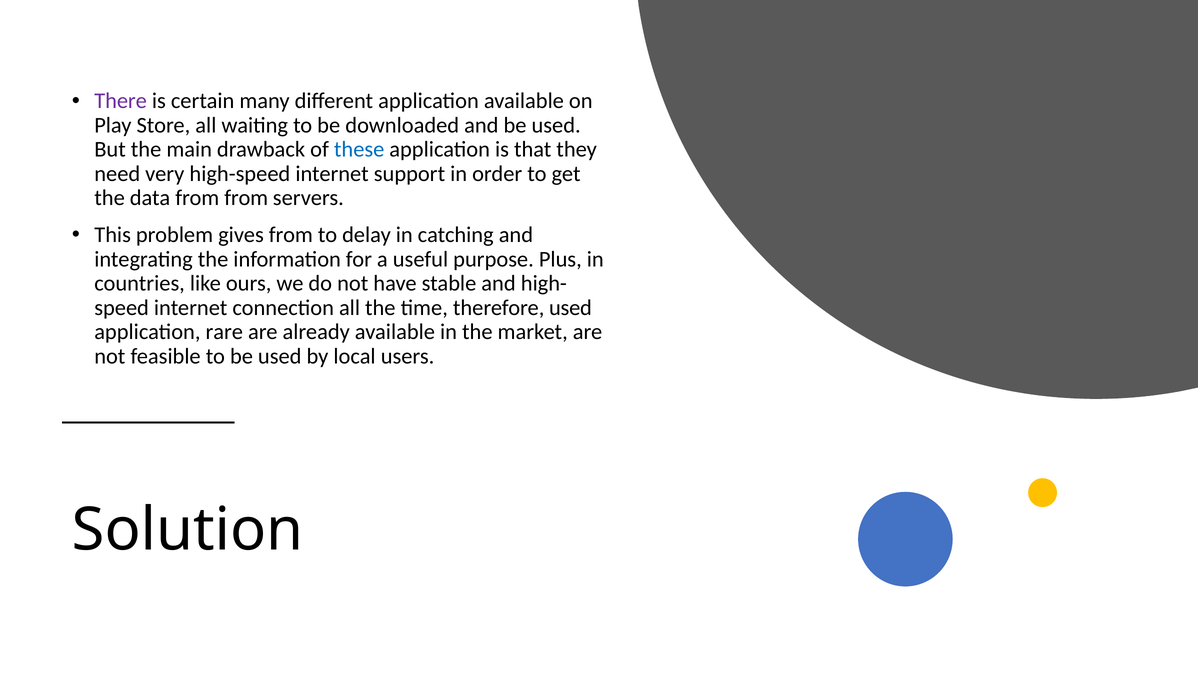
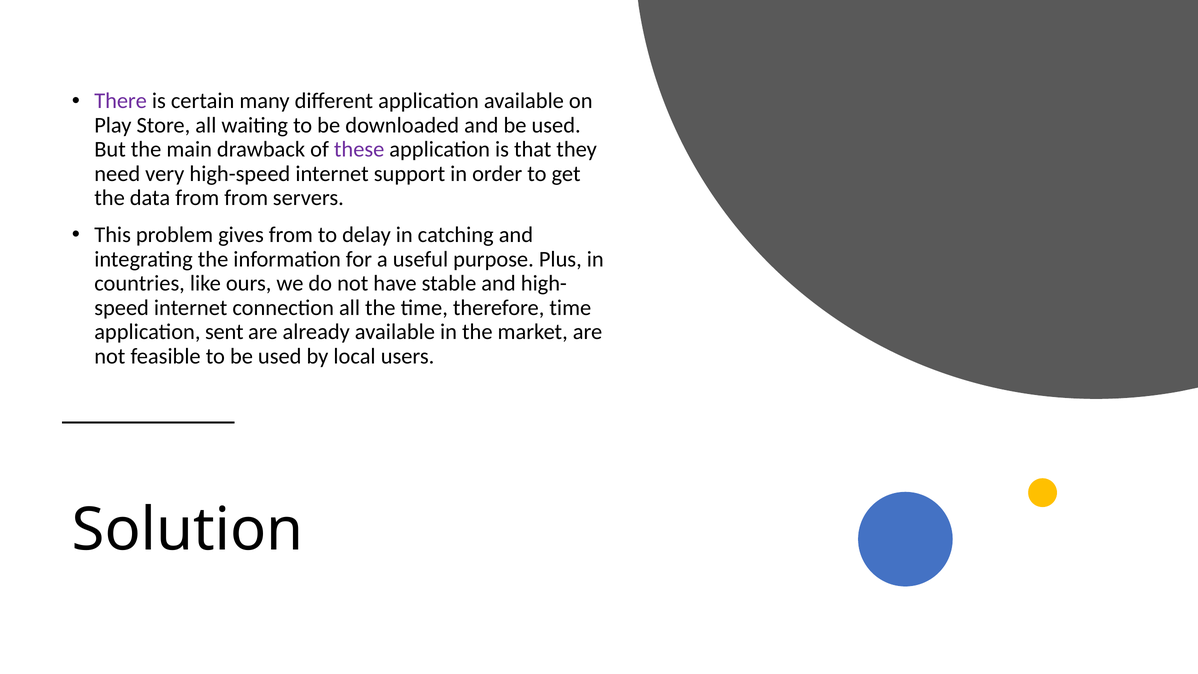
these colour: blue -> purple (359, 150)
therefore used: used -> time (570, 308)
rare: rare -> sent (224, 332)
